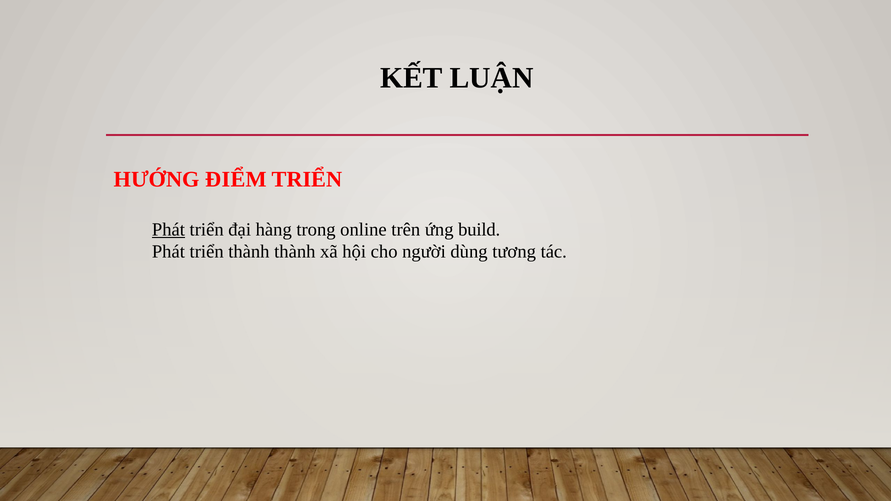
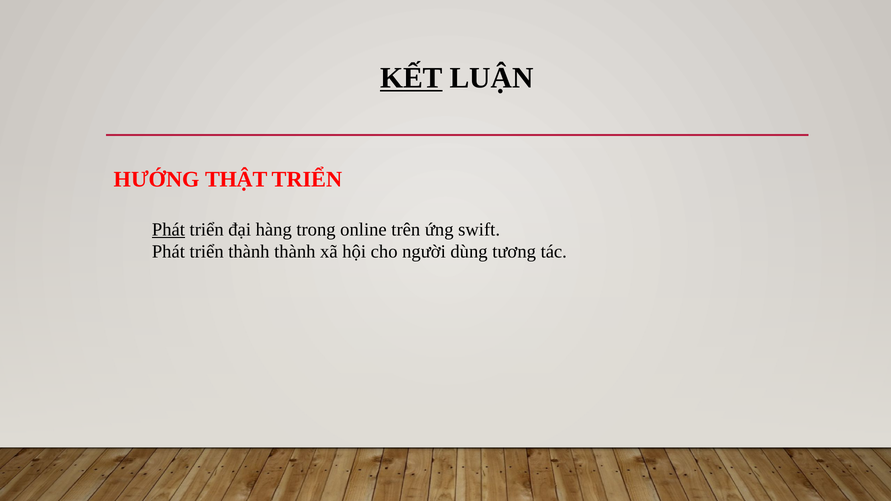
KẾT underline: none -> present (411, 78)
ĐIỂM: ĐIỂM -> THẬT (236, 179)
build: build -> swift (479, 230)
